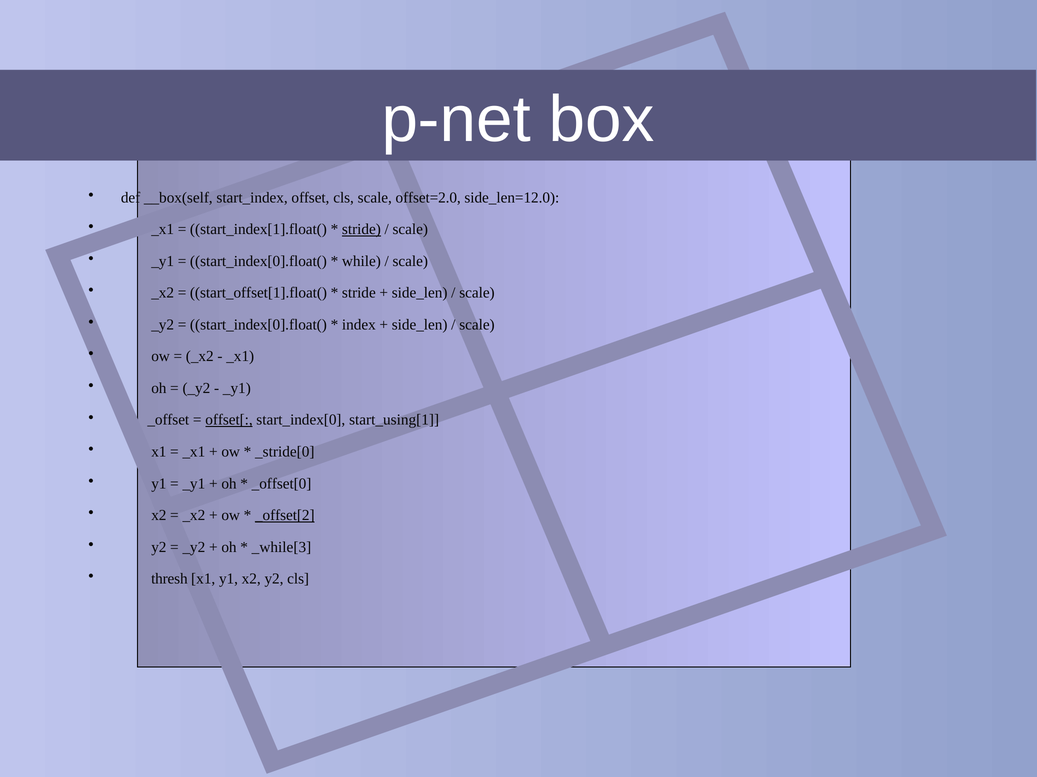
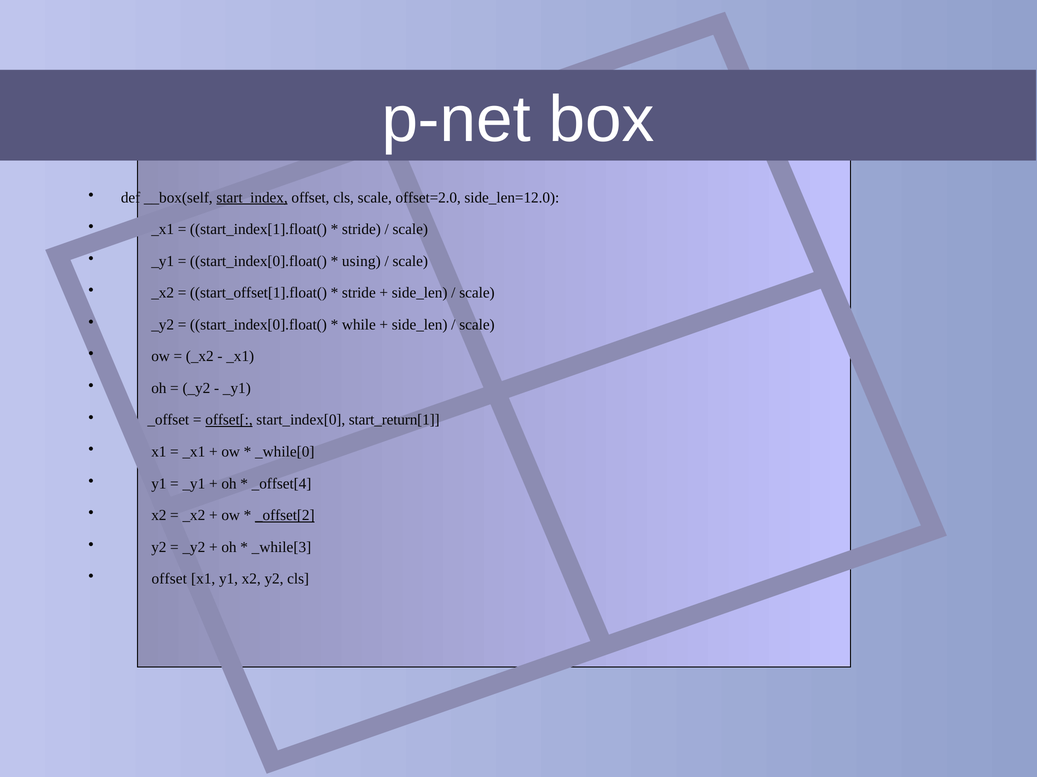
start_index underline: none -> present (252, 198)
stride underline: present -> none (361, 230)
while: while -> using (361, 261)
index: index -> while (359, 325)
start_using[1: start_using[1 -> start_return[1 (394, 420)
_stride[0: _stride[0 -> _while[0 (285, 452)
_offset[0: _offset[0 -> _offset[4 (282, 484)
thresh: thresh -> offset (169, 579)
